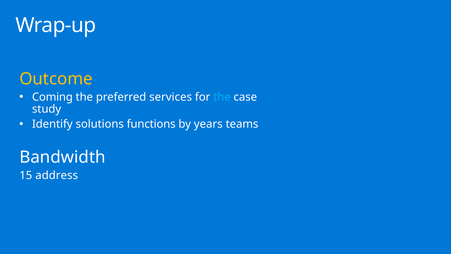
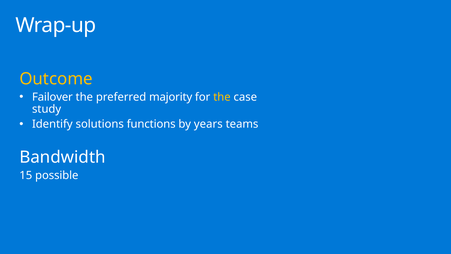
Coming: Coming -> Failover (52, 97)
services: services -> majority (171, 97)
the colour: light blue -> yellow (222, 97)
address: address -> possible (57, 175)
